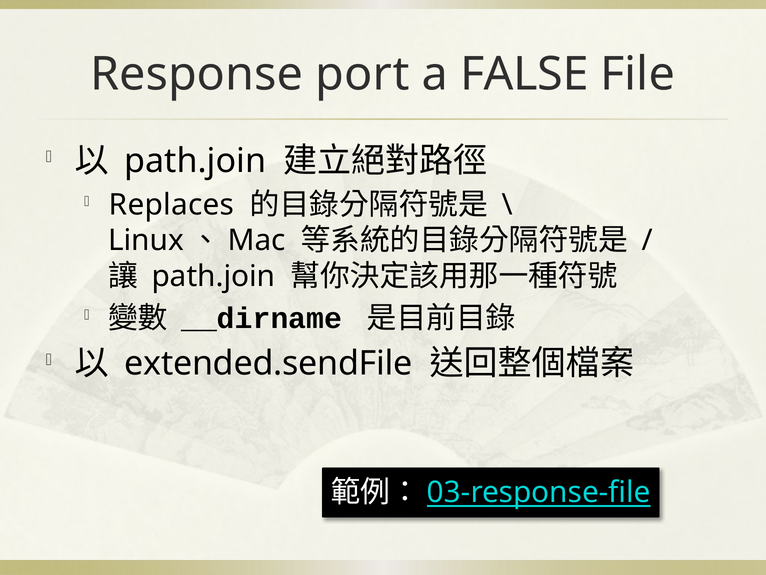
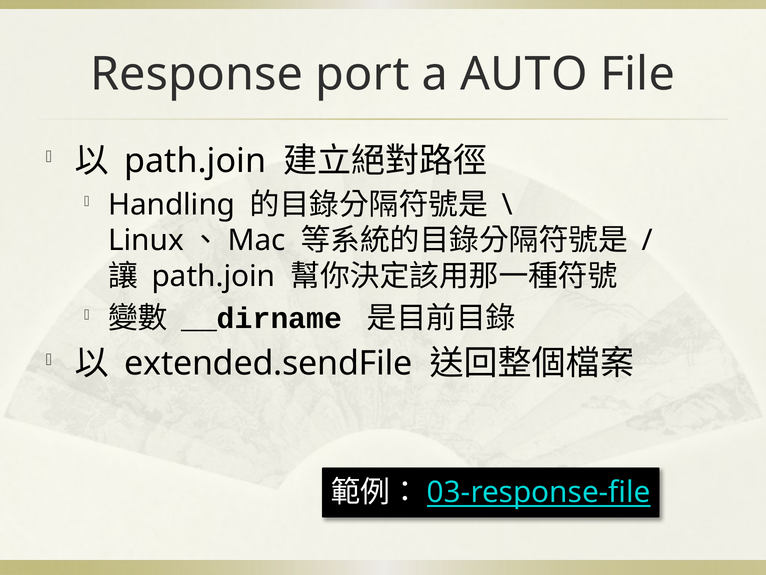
FALSE: FALSE -> AUTO (524, 74)
Replaces: Replaces -> Handling (172, 205)
